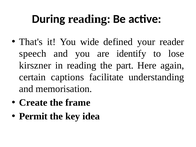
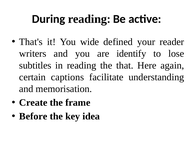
speech: speech -> writers (33, 54)
kirszner: kirszner -> subtitles (35, 65)
part: part -> that (125, 65)
Permit: Permit -> Before (33, 116)
